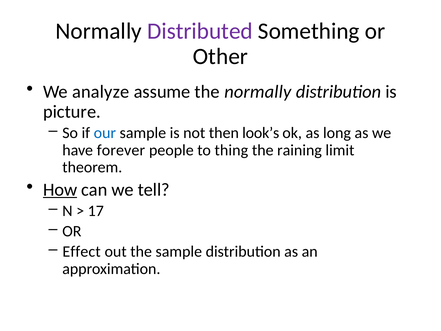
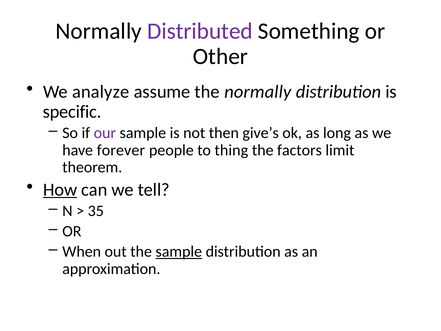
picture: picture -> specific (72, 112)
our colour: blue -> purple (105, 133)
look’s: look’s -> give’s (261, 133)
raining: raining -> factors (300, 150)
17: 17 -> 35 (96, 211)
Effect: Effect -> When (82, 251)
sample underline: none -> present (179, 251)
